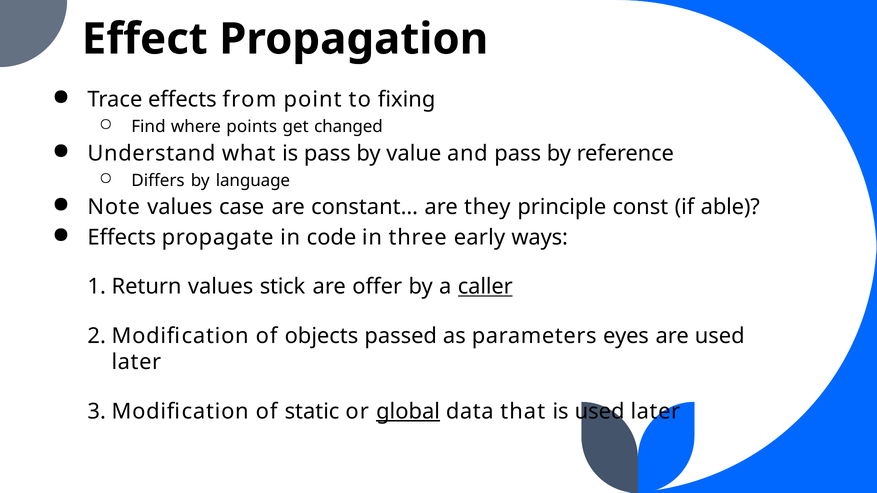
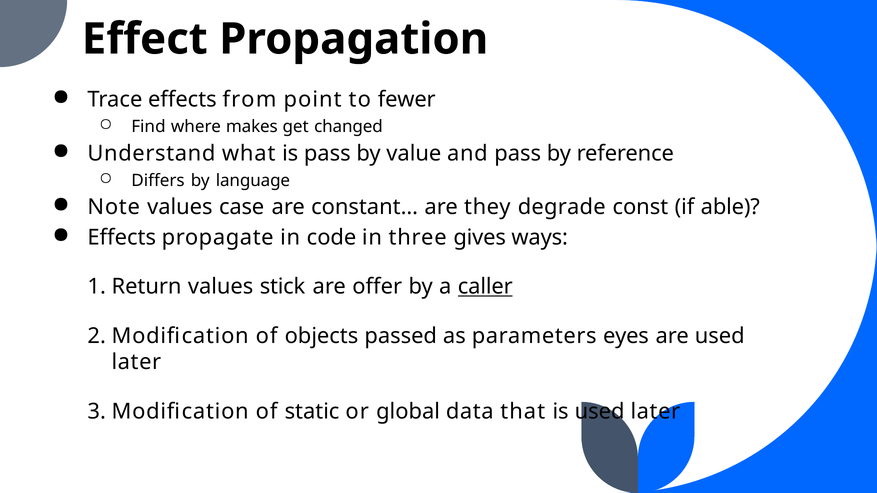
fixing: fixing -> fewer (407, 100)
points: points -> makes (252, 127)
principle: principle -> degrade (562, 207)
early: early -> gives (480, 238)
global underline: present -> none (408, 412)
